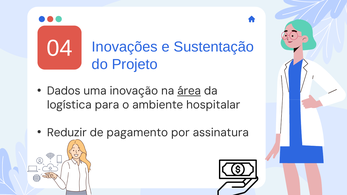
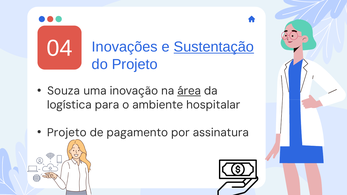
Sustentação underline: none -> present (214, 47)
Dados: Dados -> Souza (64, 91)
Reduzir: Reduzir -> Projeto (67, 133)
